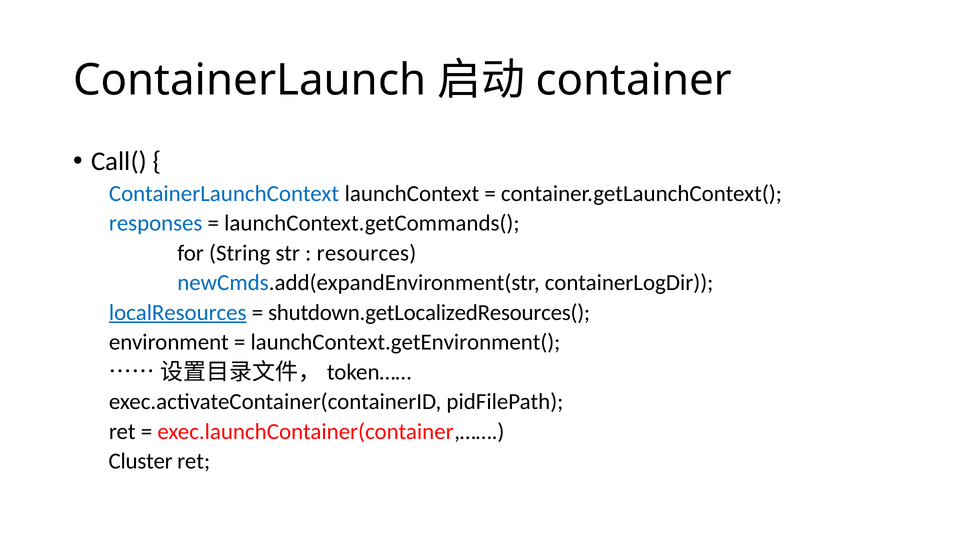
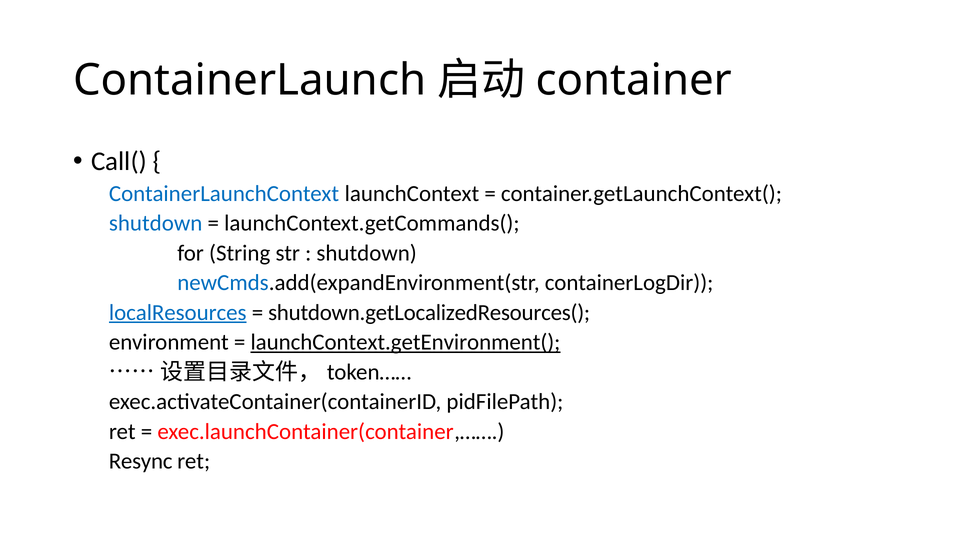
responses: responses -> shutdown (156, 223)
resources: resources -> shutdown (367, 253)
launchContext.getEnvironment( underline: none -> present (405, 342)
Cluster: Cluster -> Resync (141, 461)
